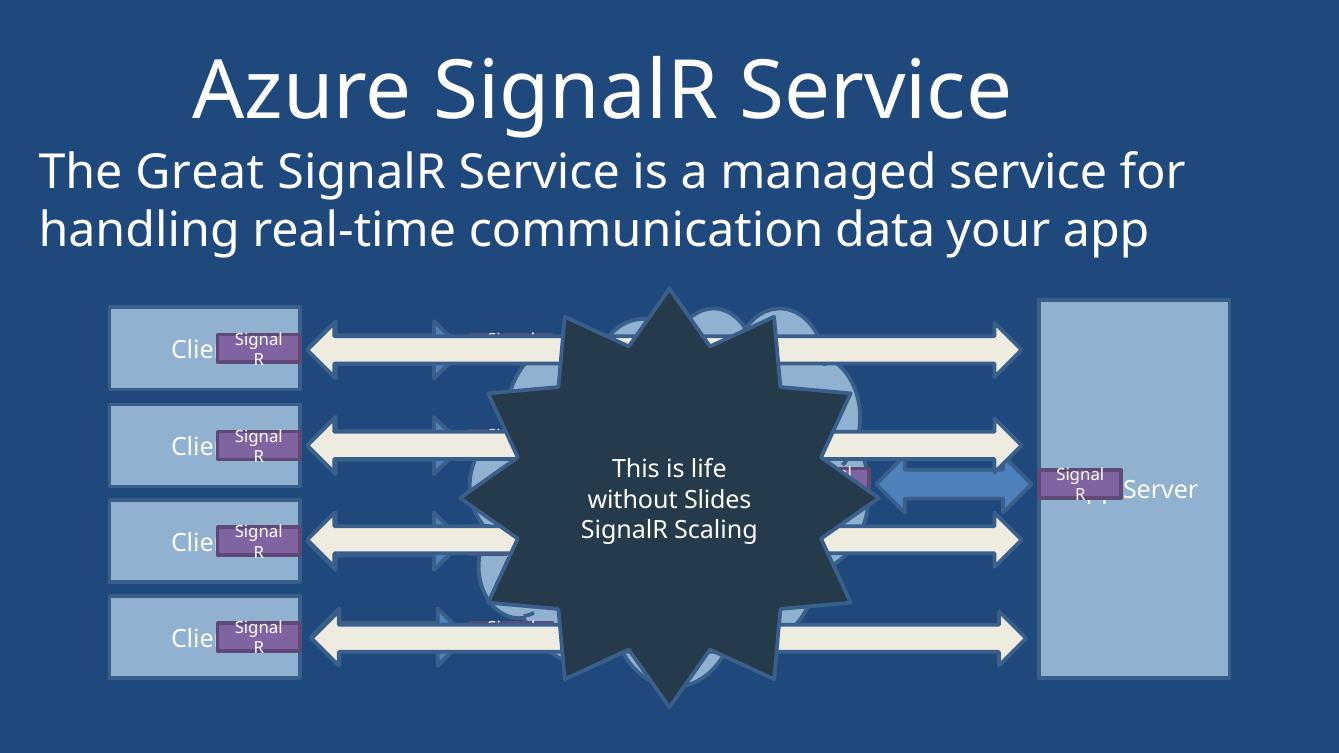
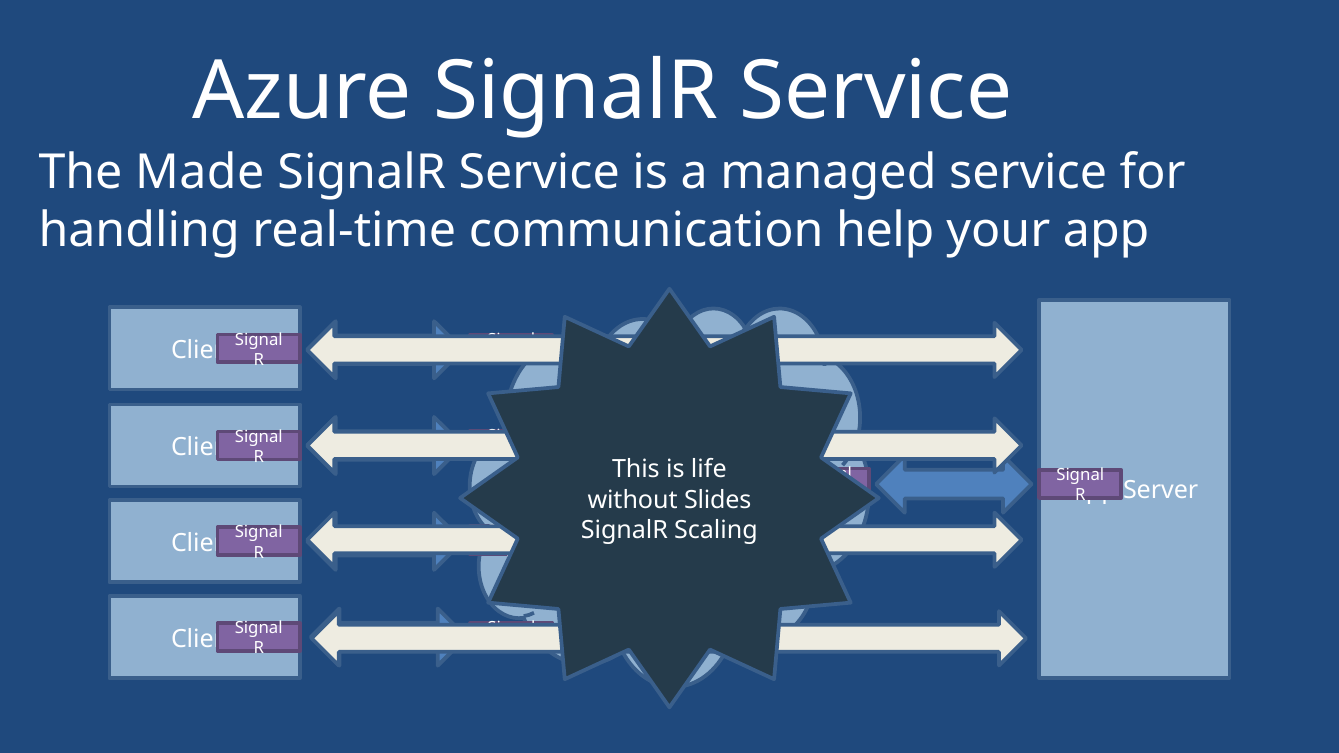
Great: Great -> Made (200, 173)
data: data -> help (885, 230)
